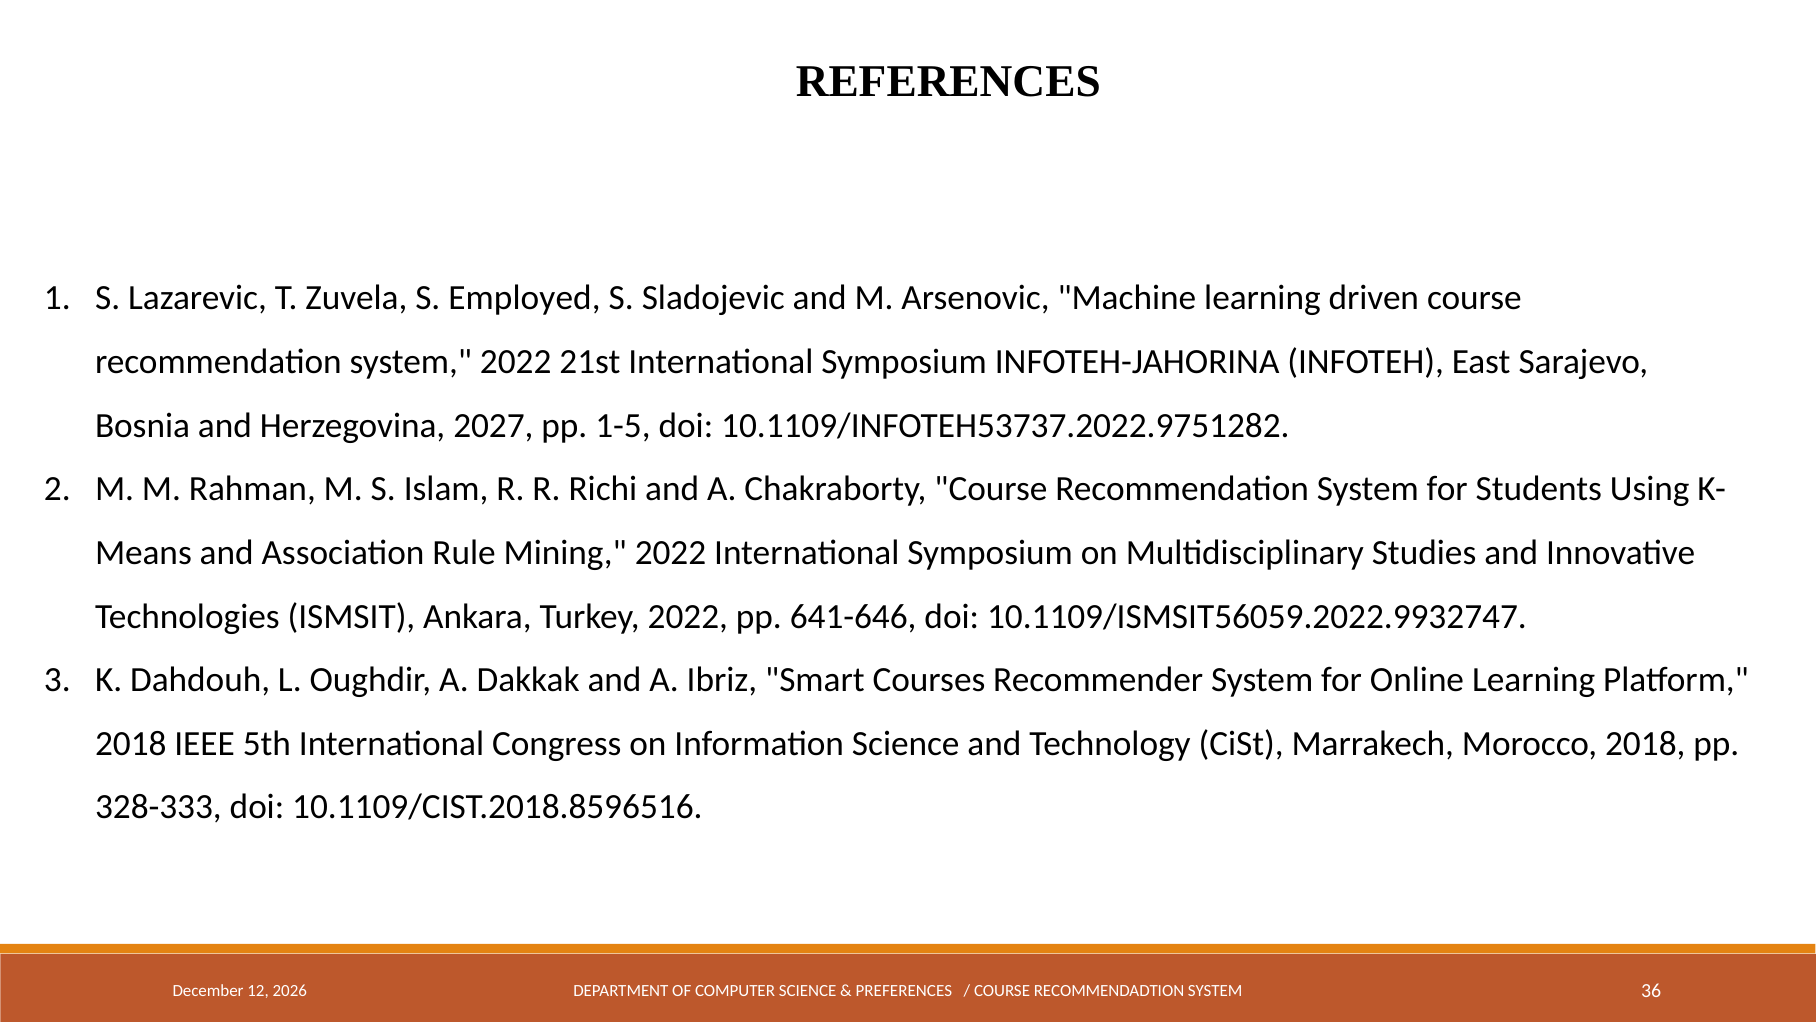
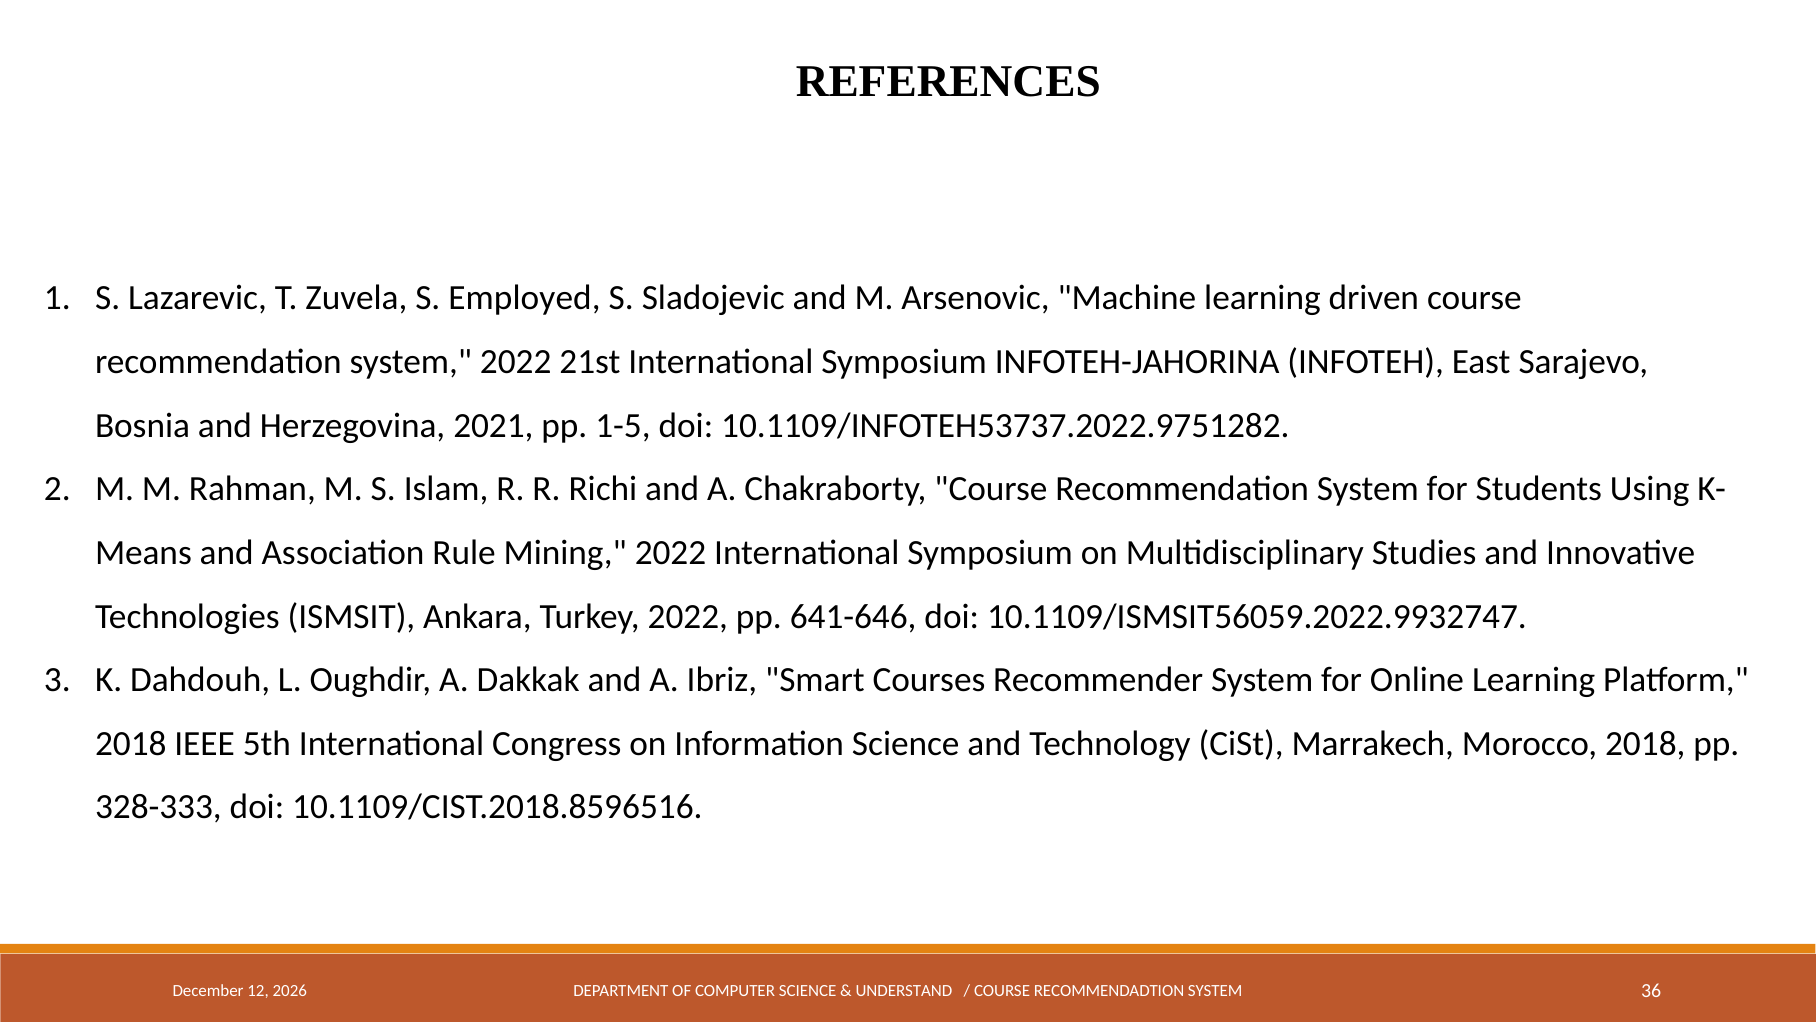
2027: 2027 -> 2021 (493, 425)
PREFERENCES: PREFERENCES -> UNDERSTAND (904, 990)
